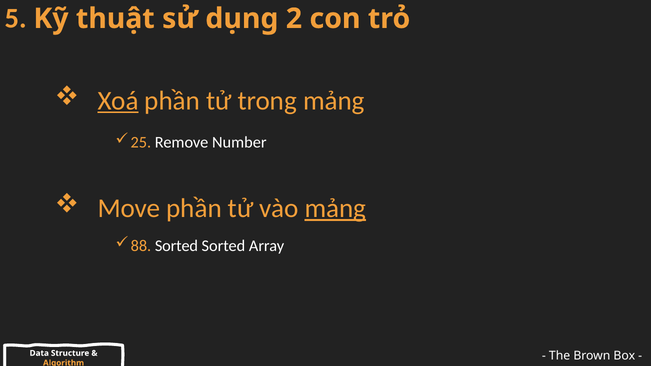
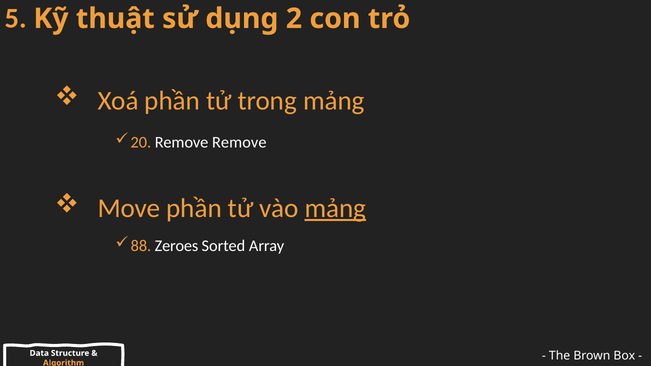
Xoá underline: present -> none (118, 101)
25: 25 -> 20 (141, 143)
Remove Number: Number -> Remove (239, 143)
88 Sorted: Sorted -> Zeroes (176, 246)
